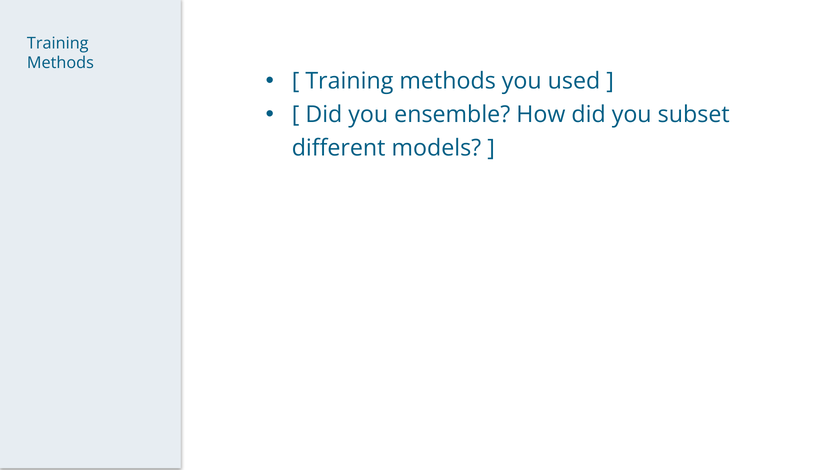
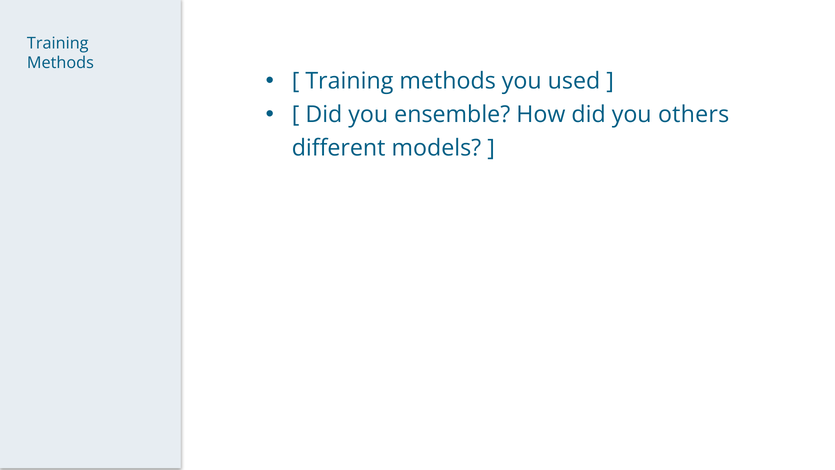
subset: subset -> others (694, 115)
